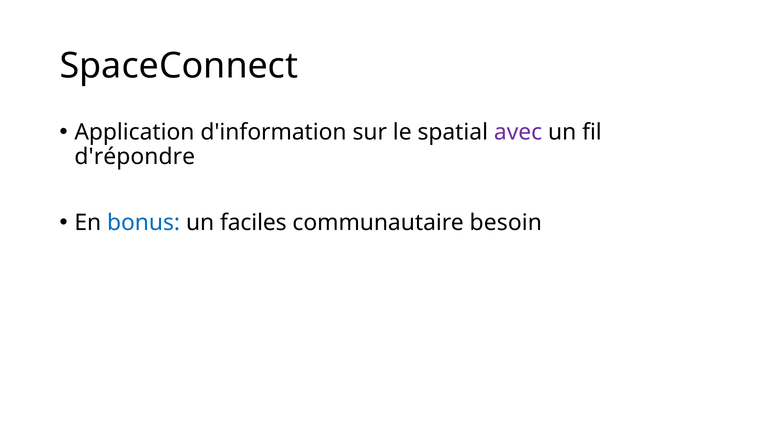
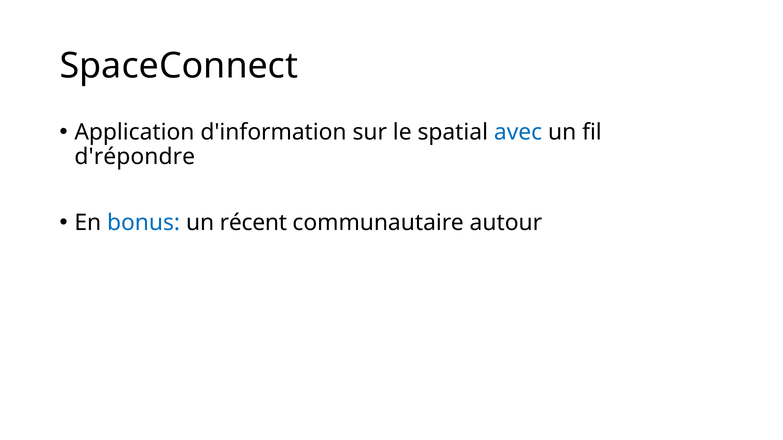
avec colour: purple -> blue (518, 132)
faciles: faciles -> récent (253, 223)
besoin: besoin -> autour (506, 223)
